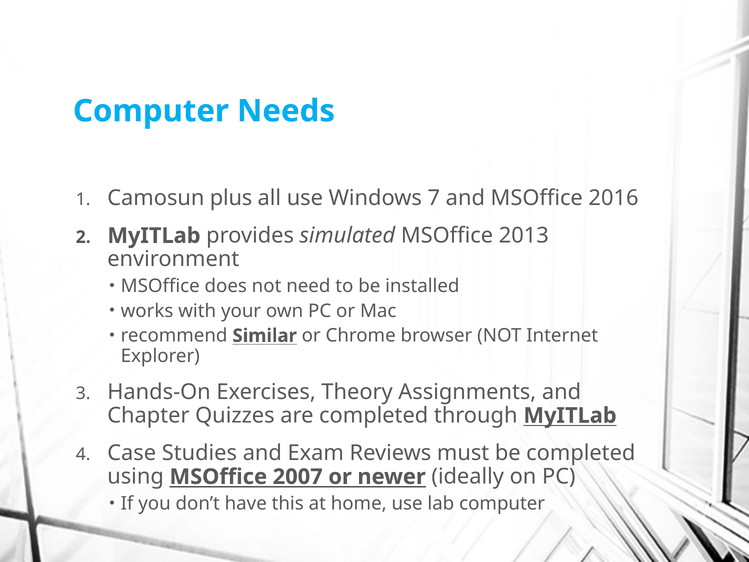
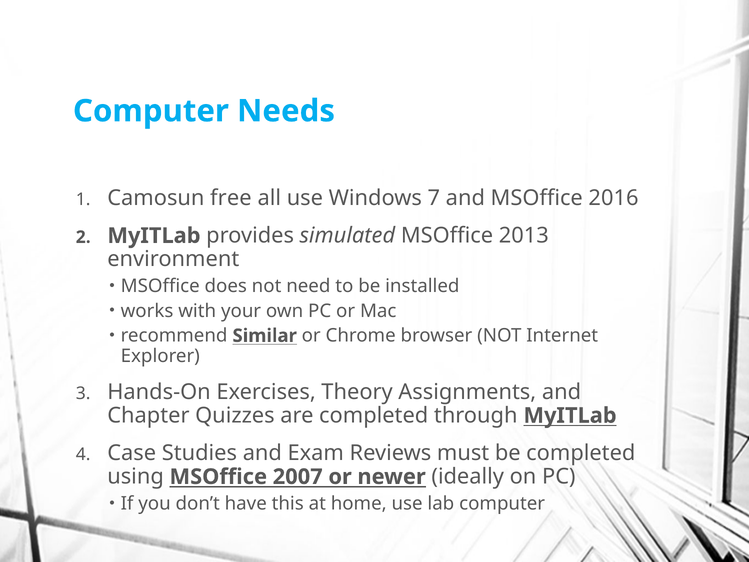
plus: plus -> free (231, 198)
